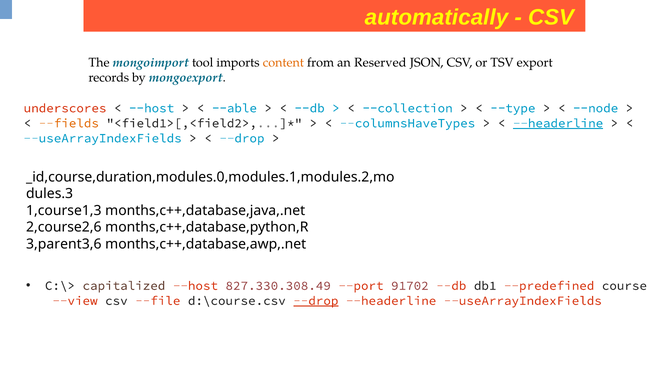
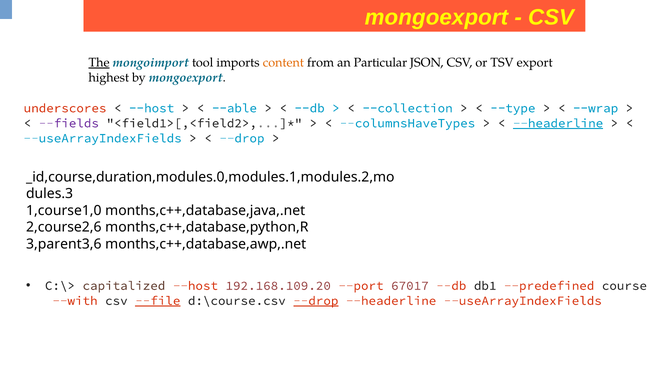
automatically: automatically -> mongoexport (436, 17)
The underline: none -> present (99, 63)
Reserved: Reserved -> Particular (380, 63)
records: records -> highest (109, 78)
--node: --node -> --wrap (596, 108)
--fields colour: orange -> purple (69, 123)
1,course1,3: 1,course1,3 -> 1,course1,0 (64, 211)
827.330.308.49: 827.330.308.49 -> 192.168.109.20 (278, 286)
91702: 91702 -> 67017 (410, 286)
--view: --view -> --with (75, 301)
--file underline: none -> present (158, 301)
